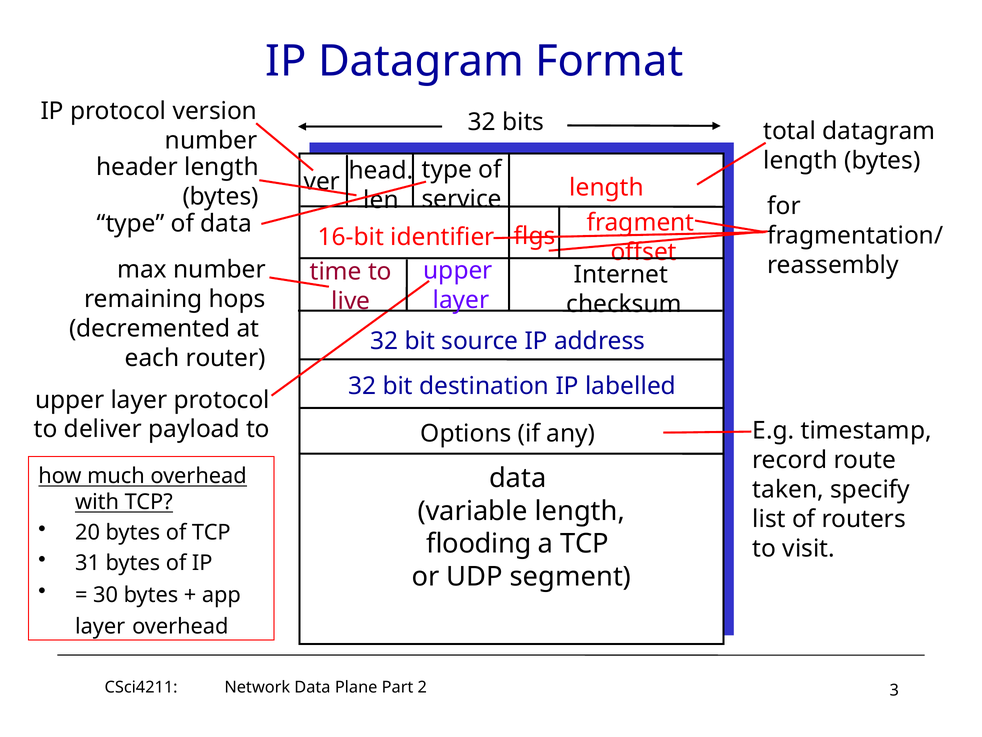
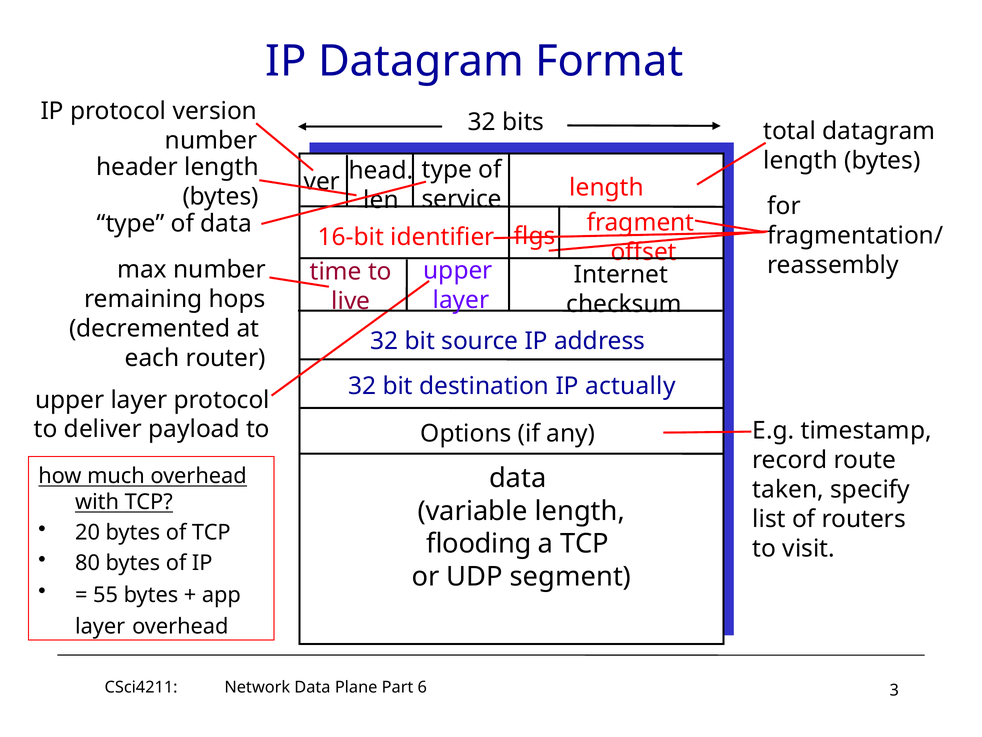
labelled: labelled -> actually (630, 386)
31: 31 -> 80 (88, 563)
30: 30 -> 55 (106, 594)
2: 2 -> 6 (422, 687)
